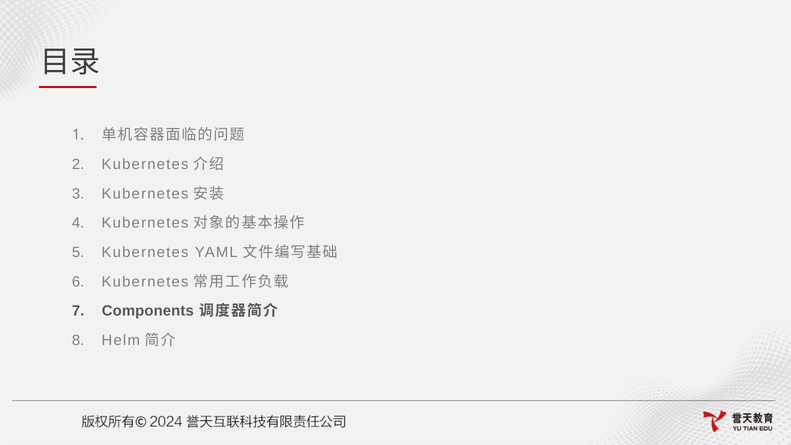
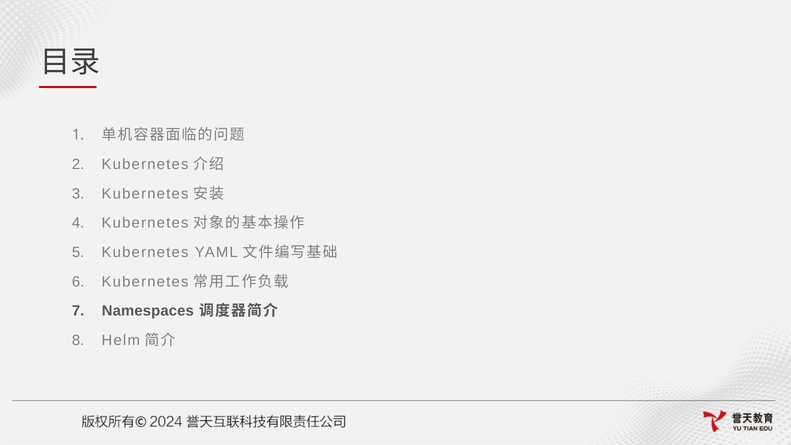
Components: Components -> Namespaces (148, 311)
